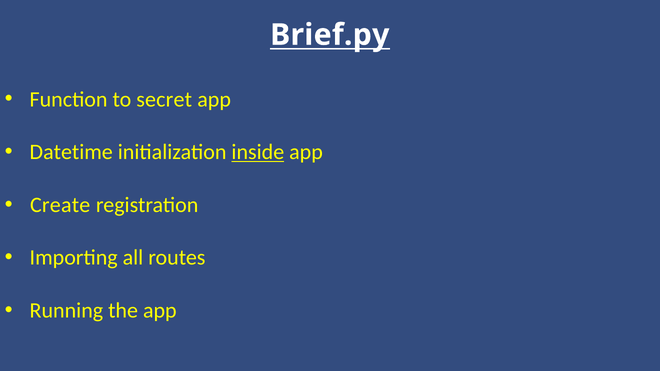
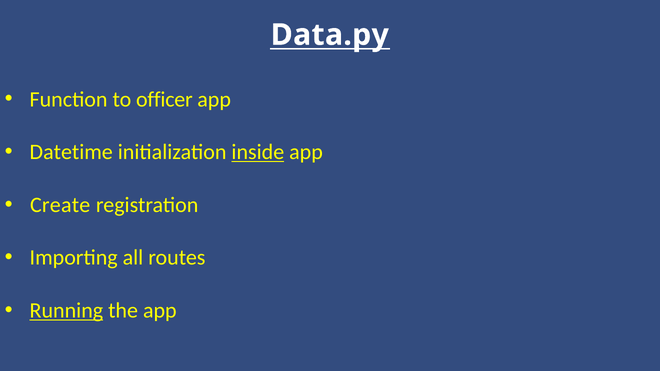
Brief.py: Brief.py -> Data.py (330, 35)
secret: secret -> officer (164, 99)
Running underline: none -> present (66, 311)
